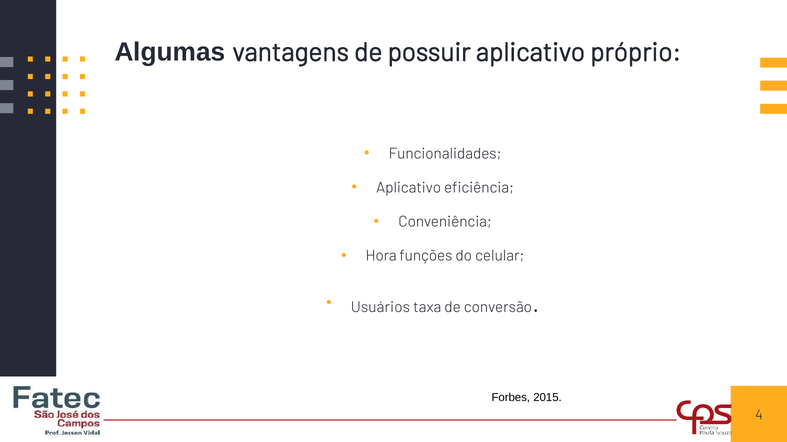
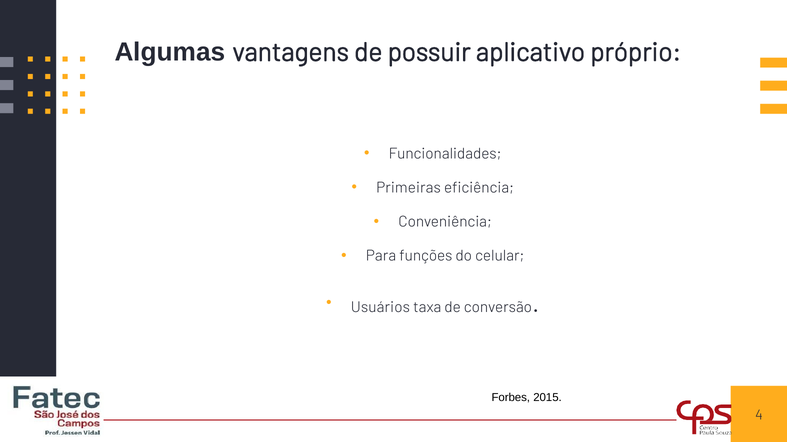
Aplicativo: Aplicativo -> Primeiras (409, 188)
Hora: Hora -> Para (381, 256)
